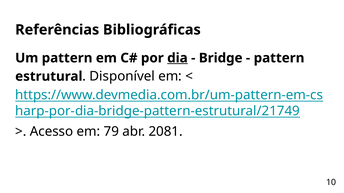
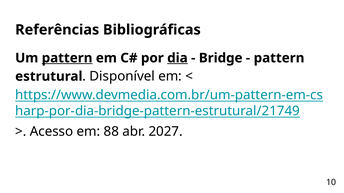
pattern underline: none -> present (67, 58)
79: 79 -> 88 (111, 132)
2081: 2081 -> 2027 (166, 132)
